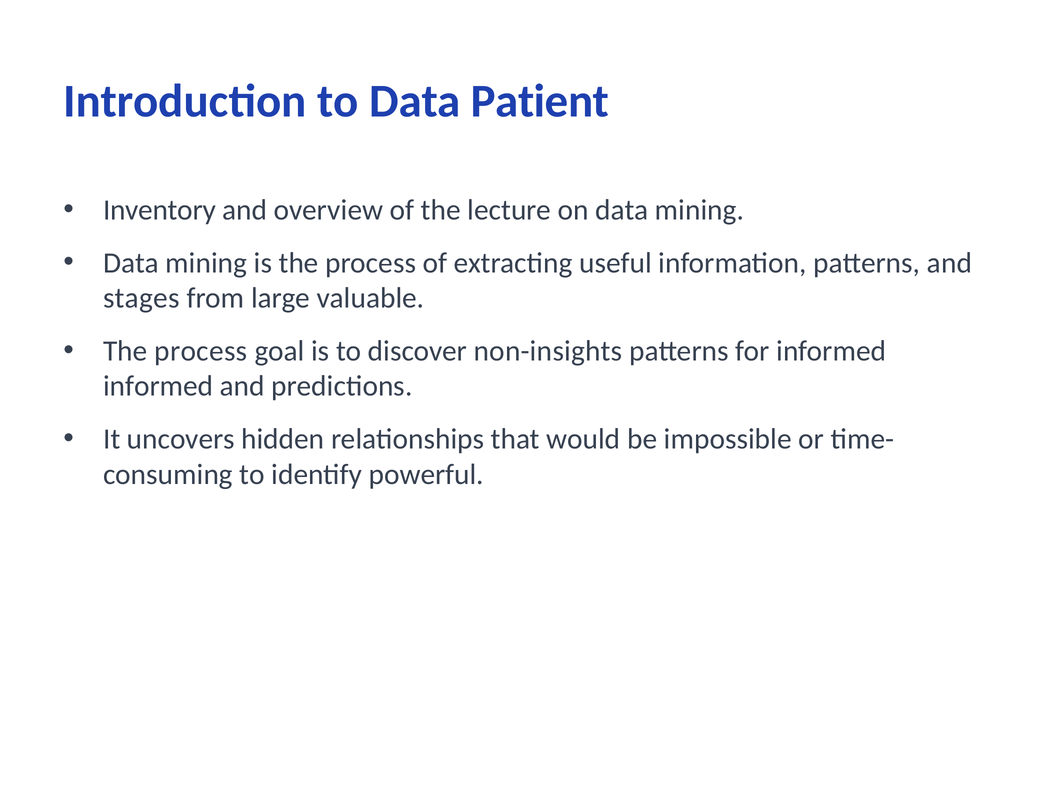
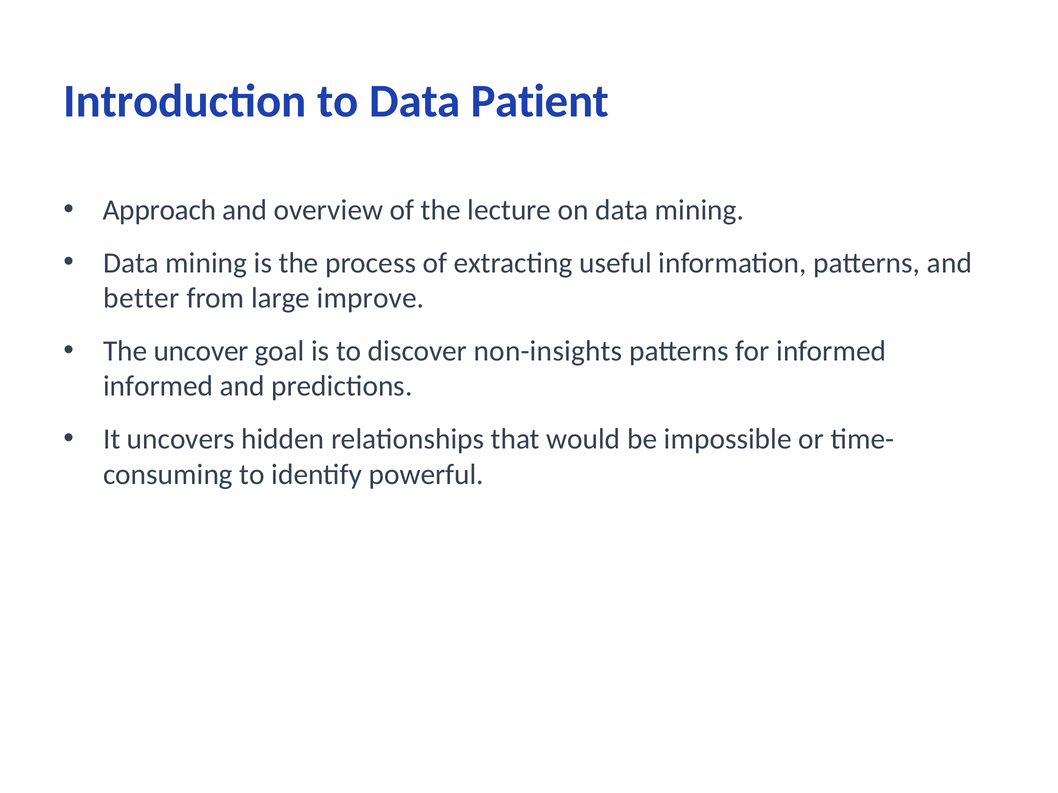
Inventory: Inventory -> Approach (159, 210)
stages: stages -> better (141, 298)
valuable: valuable -> improve (370, 298)
process: process -> uncover (201, 351)
